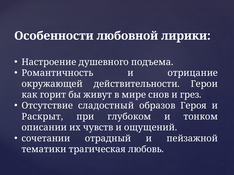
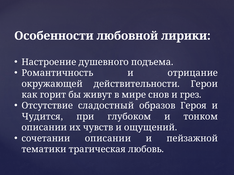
Раскрыт: Раскрыт -> Чудится (42, 117)
сочетании отрадный: отрадный -> описании (108, 139)
